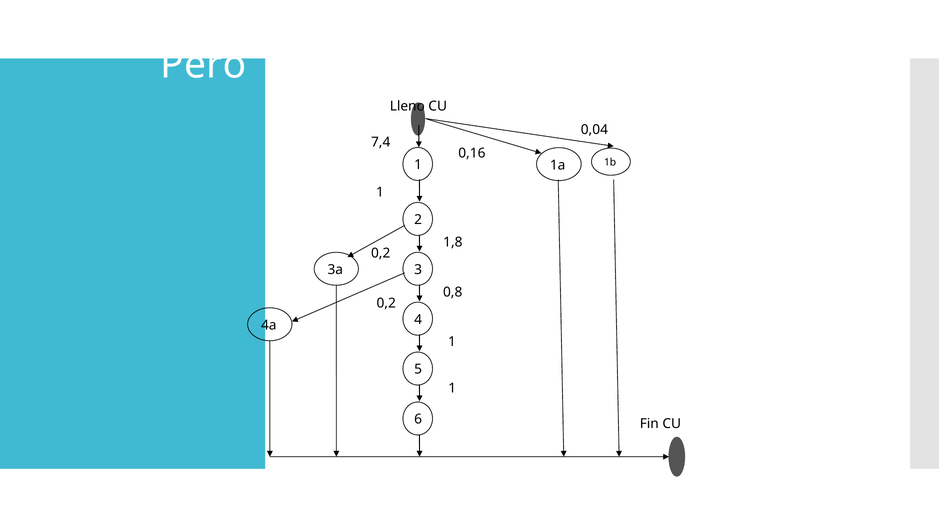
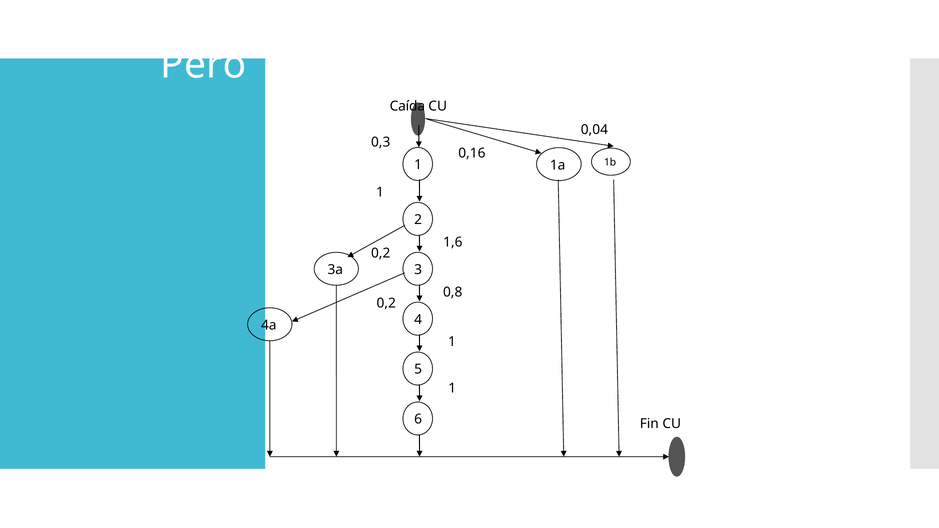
Lleno: Lleno -> Caída (407, 106)
7,4: 7,4 -> 0,3 (381, 142)
1,8: 1,8 -> 1,6 (453, 242)
